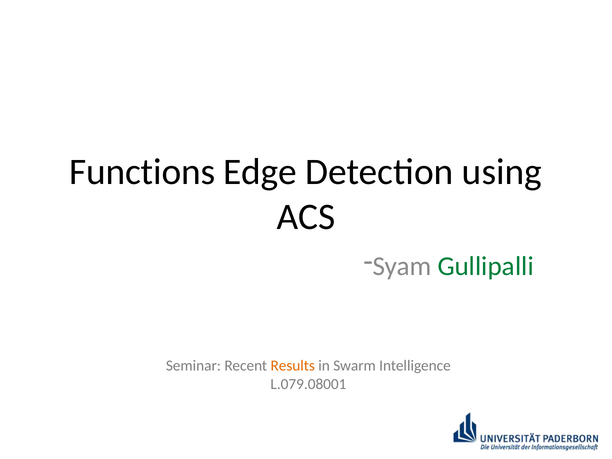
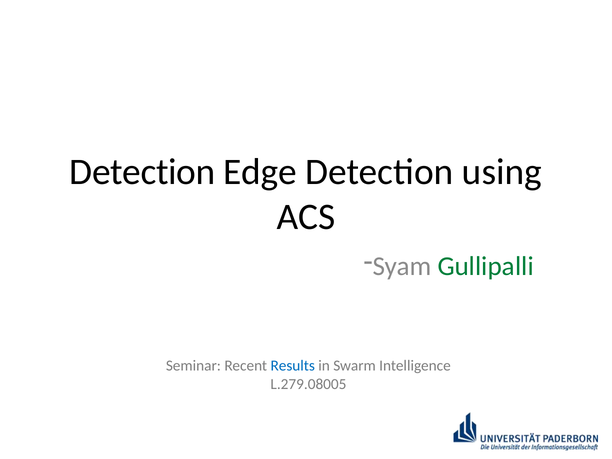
Functions: Functions -> Detection (142, 172)
Results colour: orange -> blue (293, 366)
L.079.08001: L.079.08001 -> L.279.08005 (308, 384)
